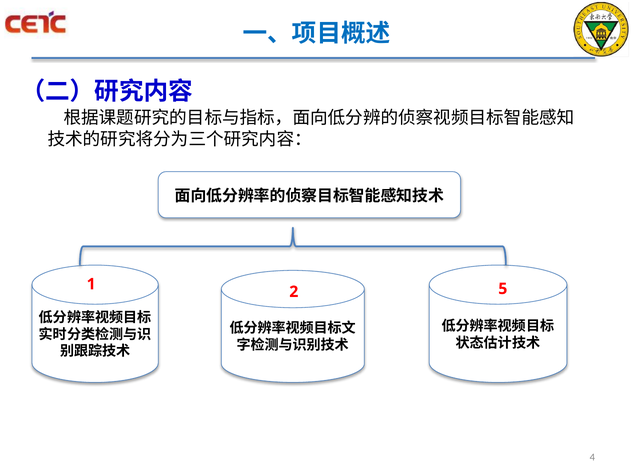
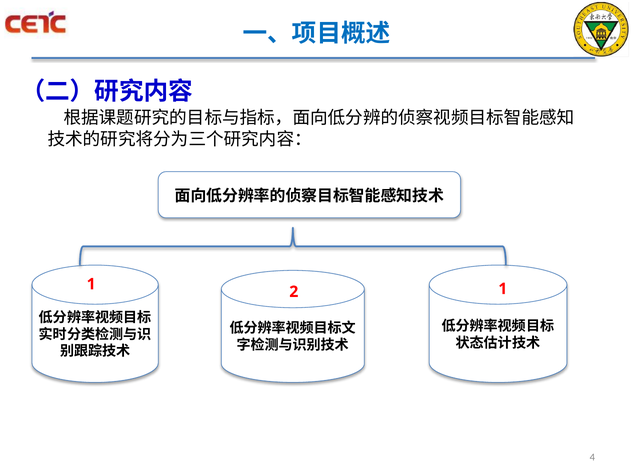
2 5: 5 -> 1 (503, 289)
